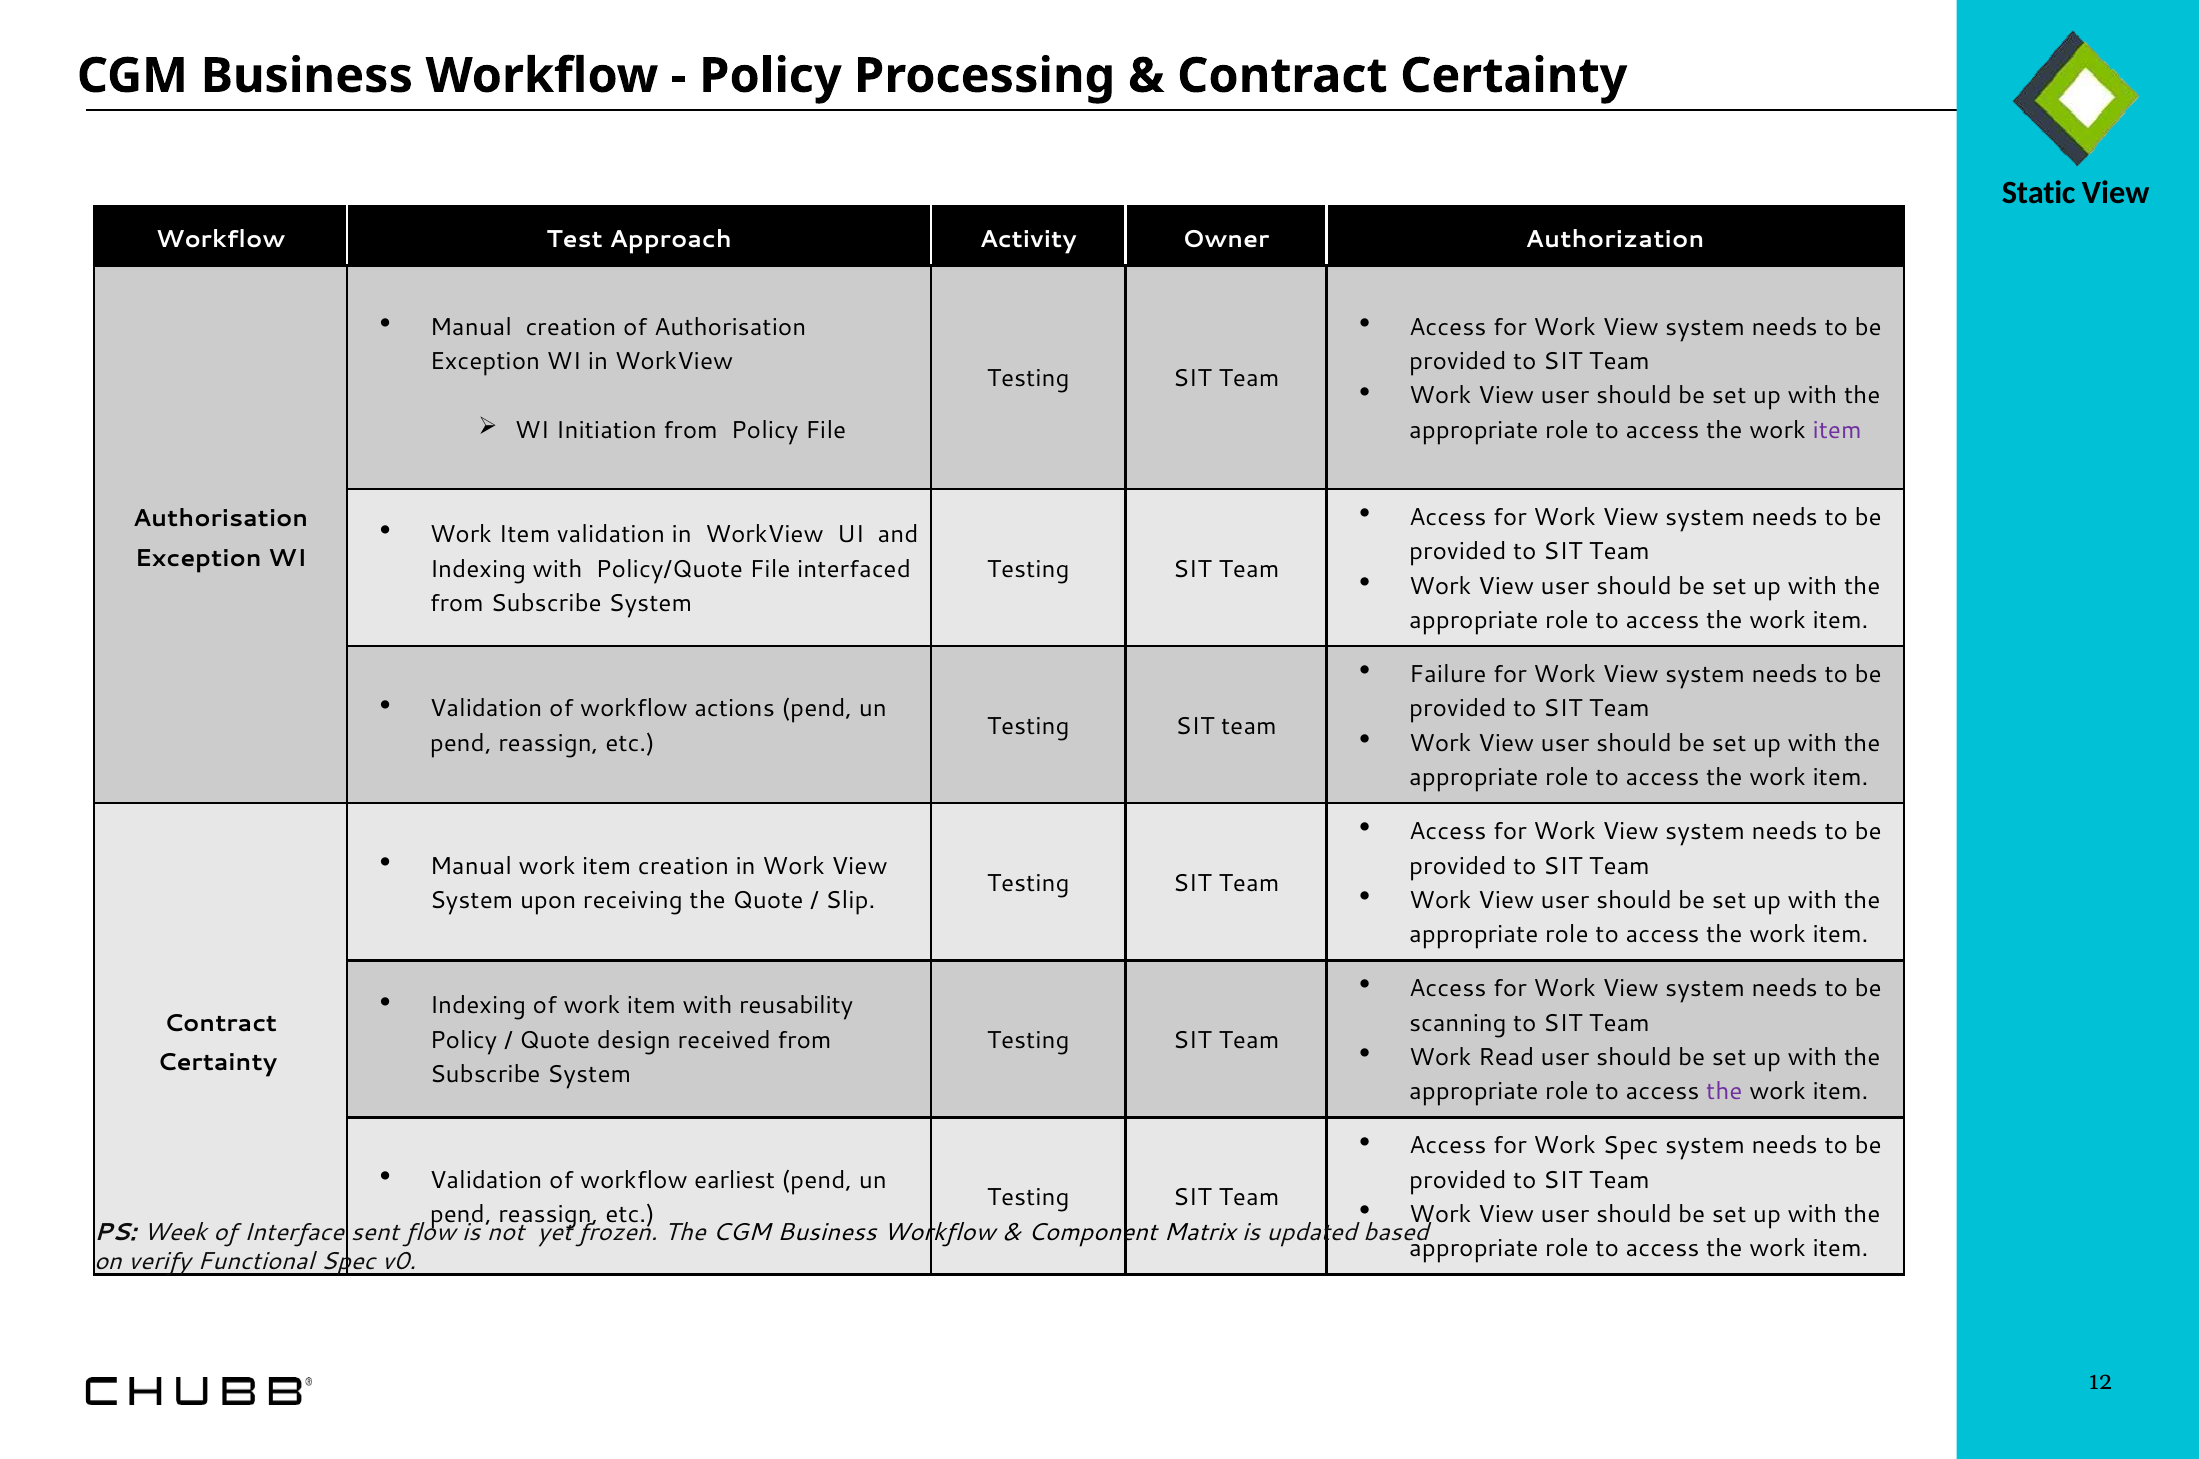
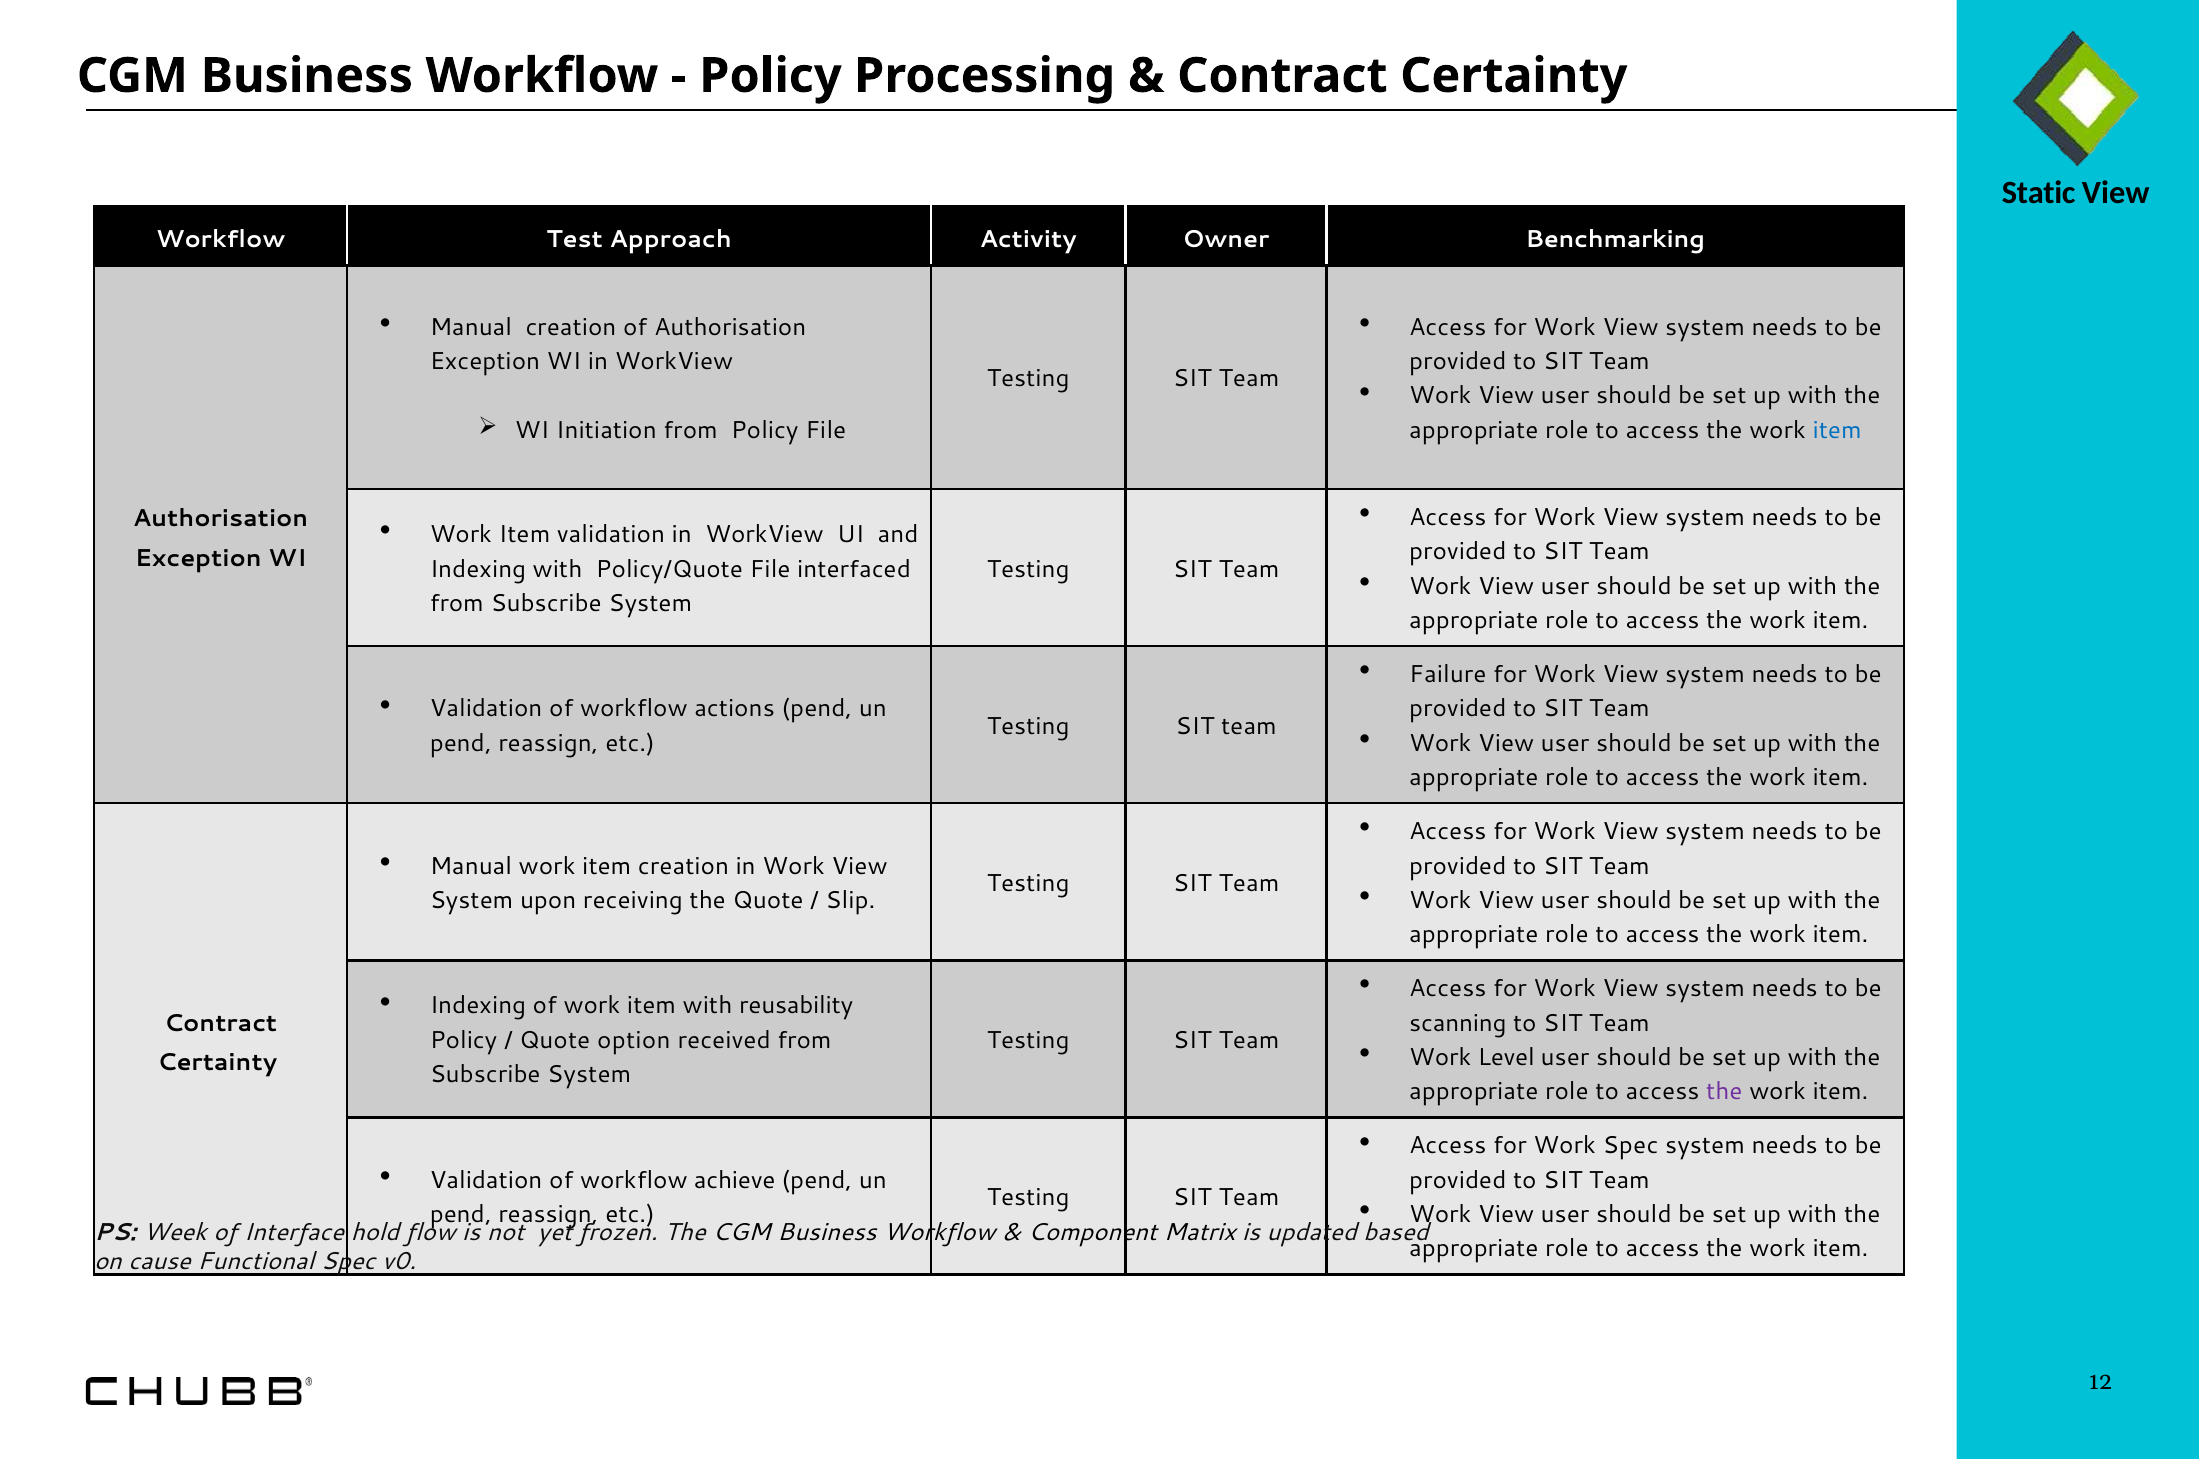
Authorization: Authorization -> Benchmarking (1615, 240)
item colour: purple -> blue (1837, 430)
design: design -> option (634, 1041)
Read: Read -> Level (1506, 1058)
earliest: earliest -> achieve (735, 1181)
sent: sent -> hold (375, 1233)
verify: verify -> cause (160, 1262)
